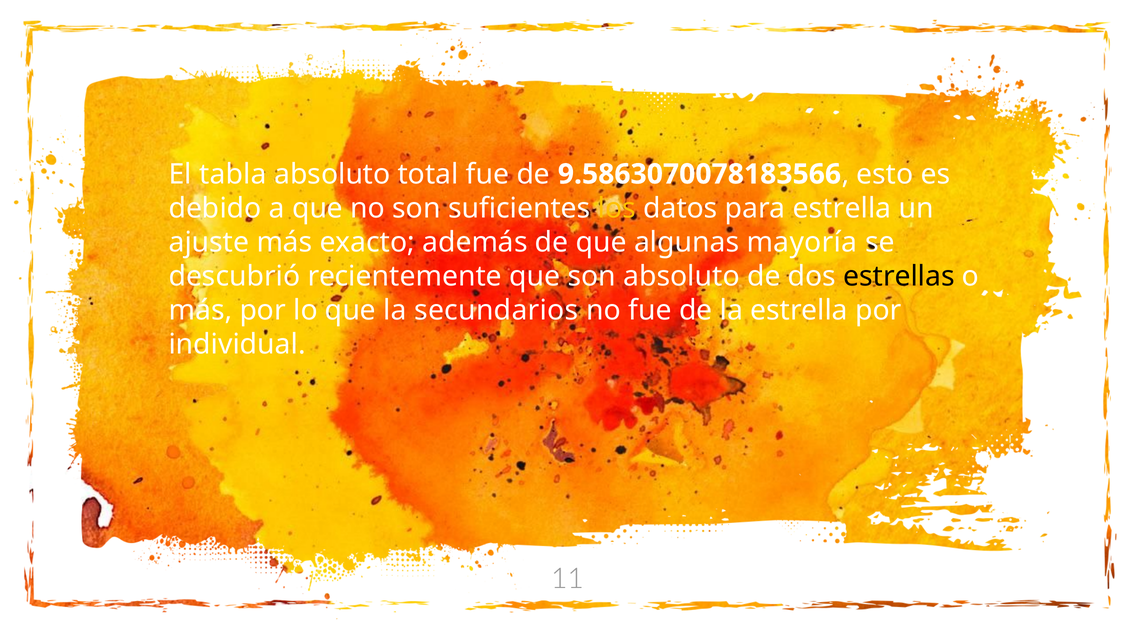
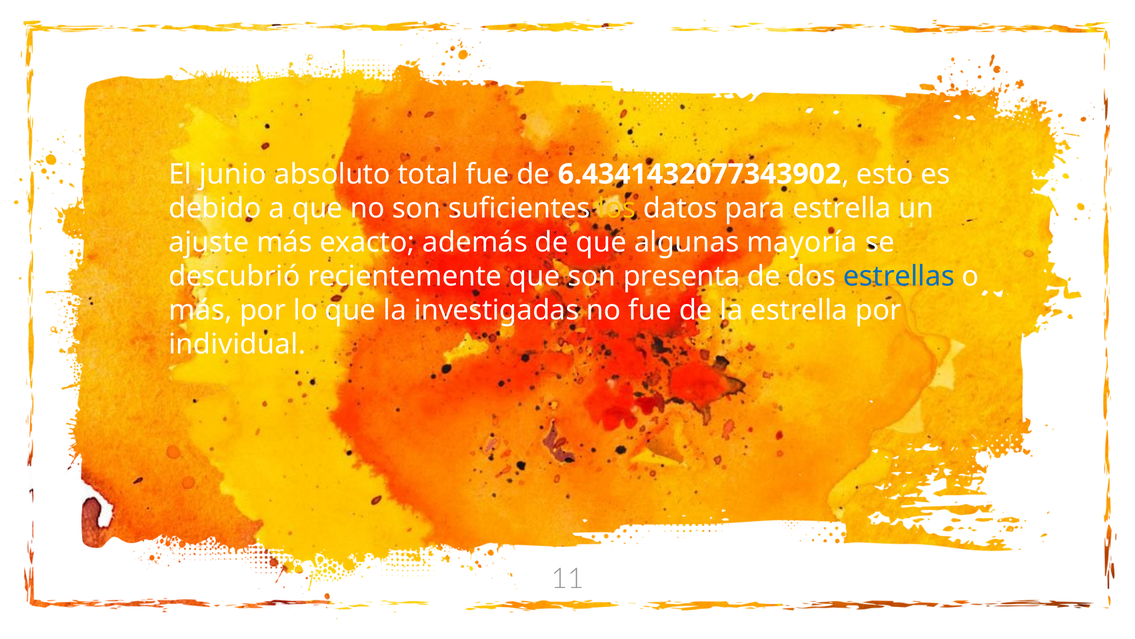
tabla: tabla -> junio (233, 174)
9.5863070078183566: 9.5863070078183566 -> 6.4341432077343902 (699, 174)
son absoluto: absoluto -> presenta (682, 276)
estrellas colour: black -> blue (899, 276)
secundarios: secundarios -> investigadas (497, 310)
